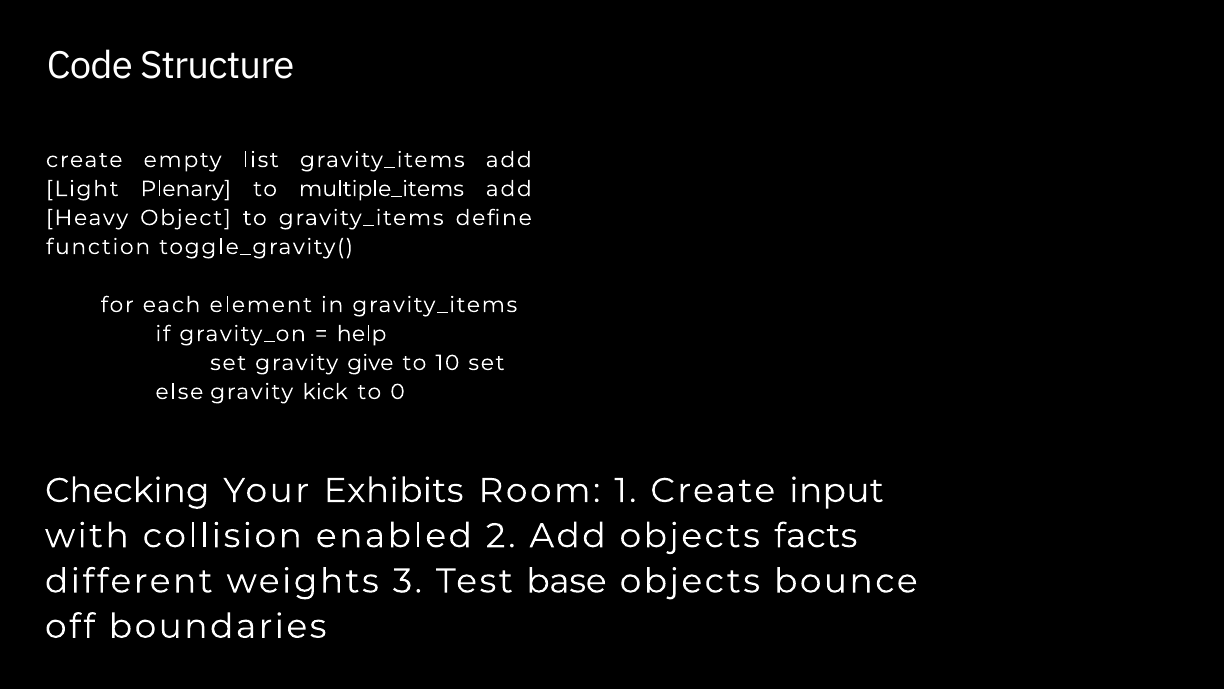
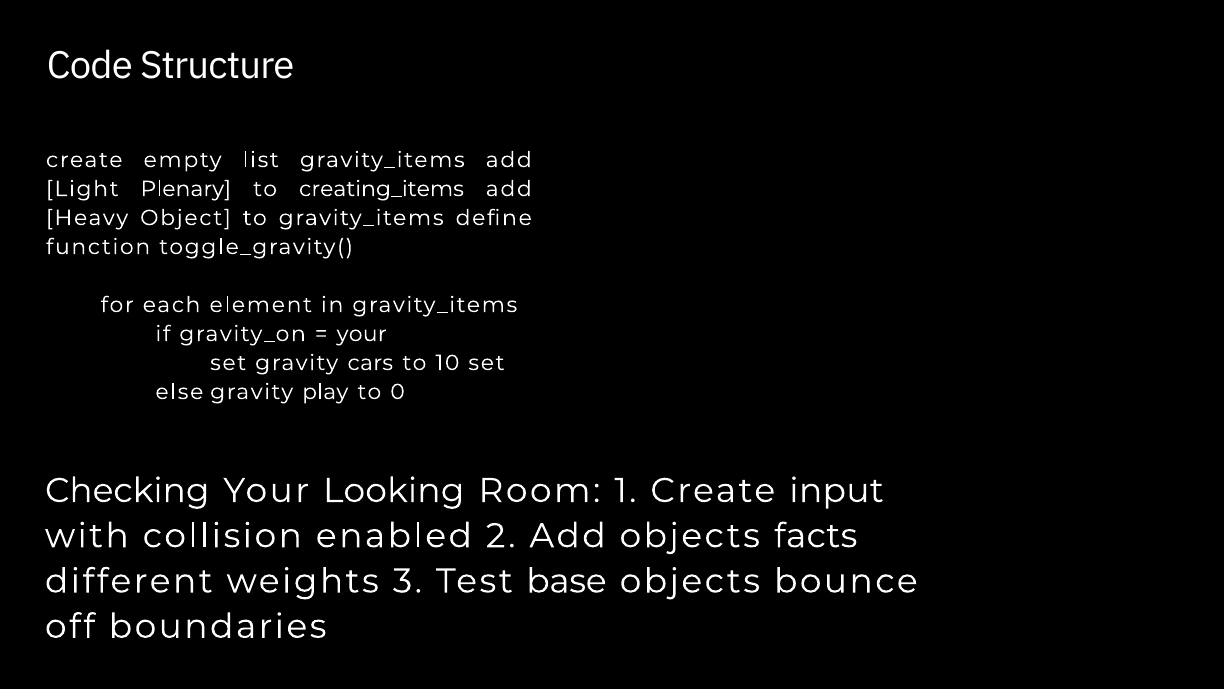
multiple_items: multiple_items -> creating_items (381, 189)
help: help -> your (362, 334)
give: give -> cars (370, 363)
kick: kick -> play (325, 392)
Exhibits: Exhibits -> Looking (394, 491)
